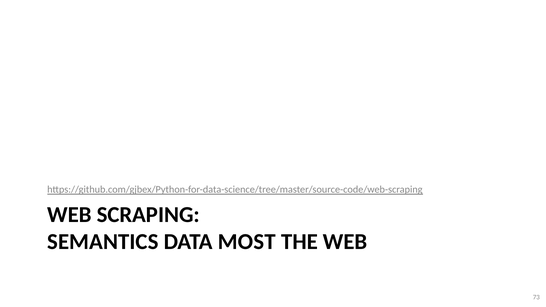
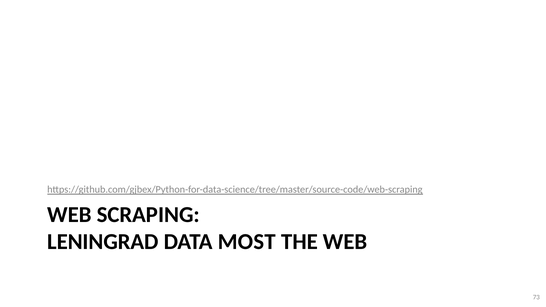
SEMANTICS: SEMANTICS -> LENINGRAD (103, 242)
